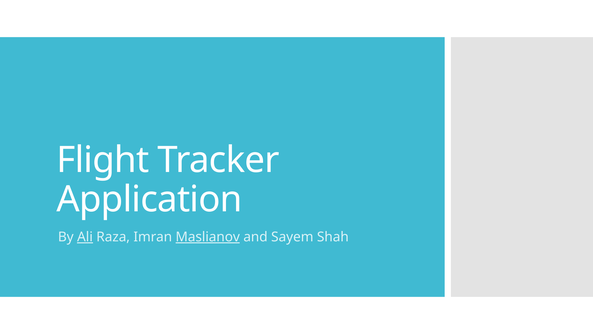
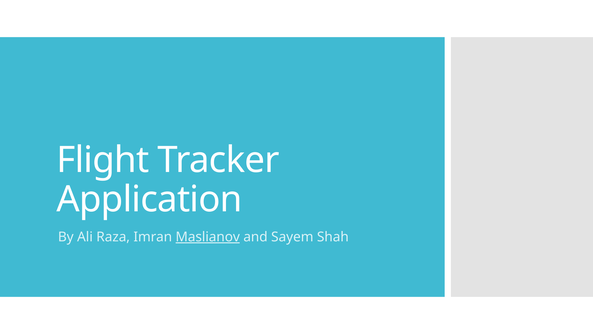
Ali underline: present -> none (85, 237)
